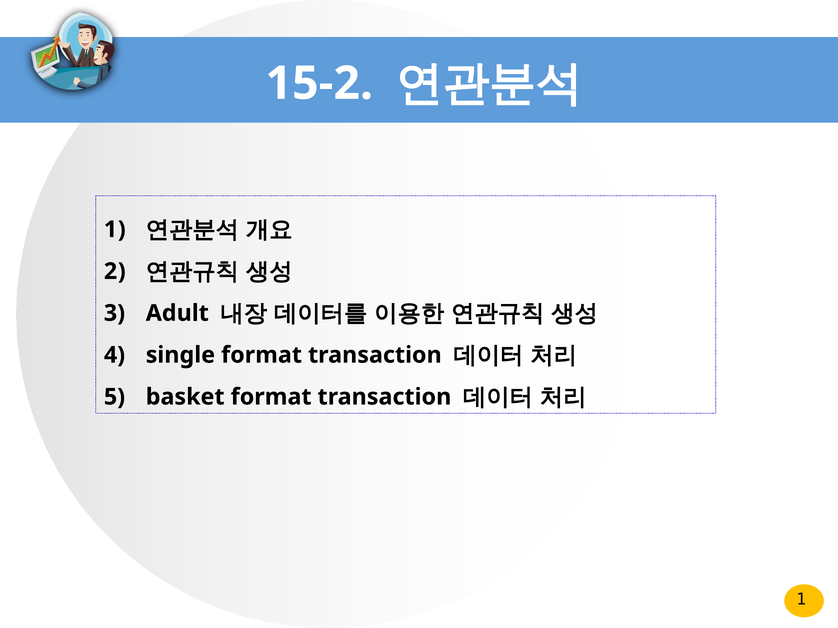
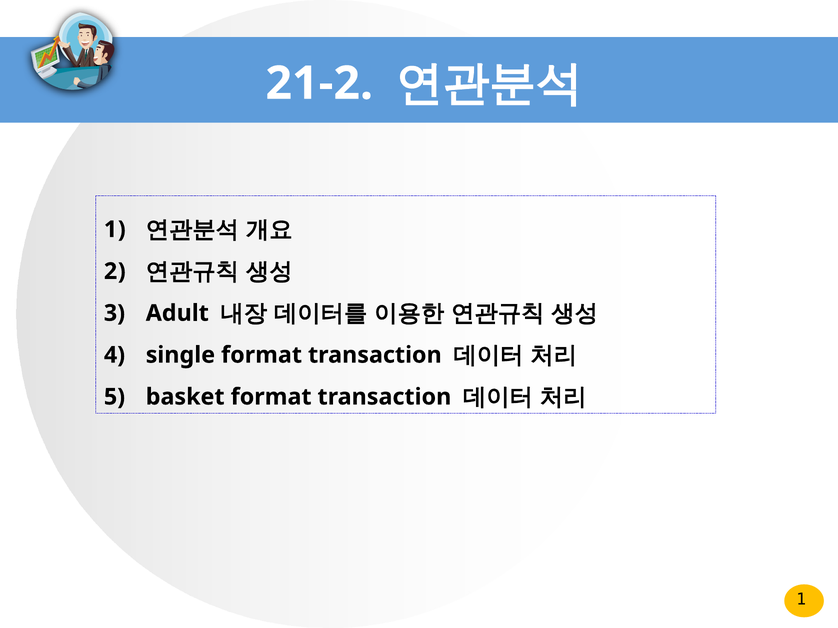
15-2: 15-2 -> 21-2 (319, 84)
